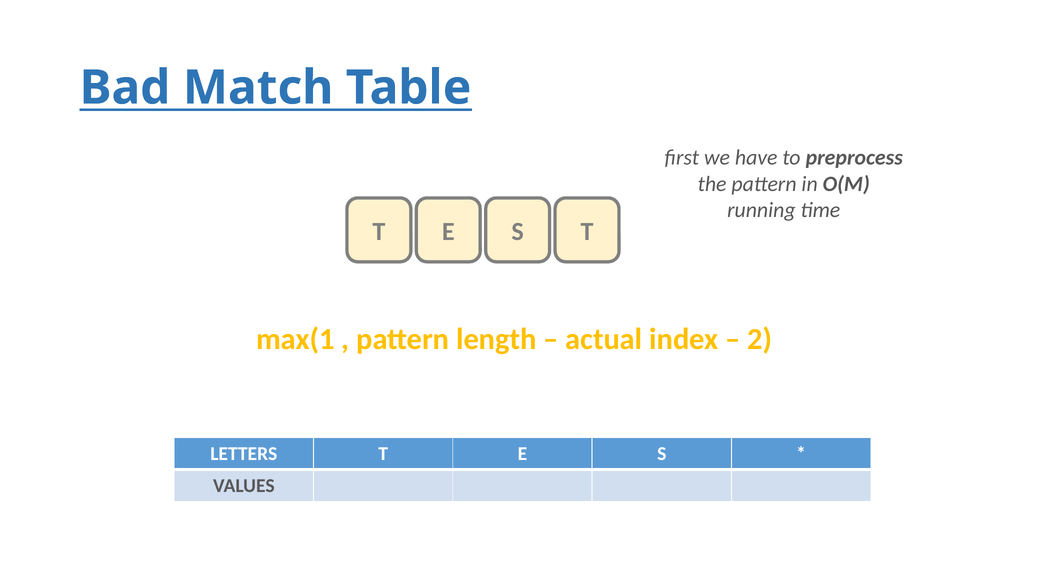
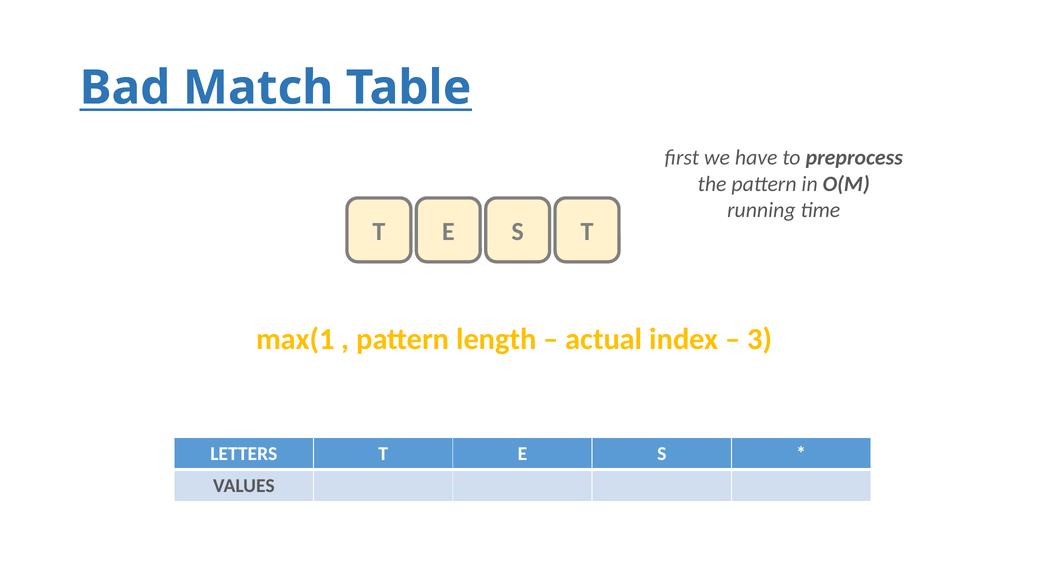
2: 2 -> 3 (760, 339)
